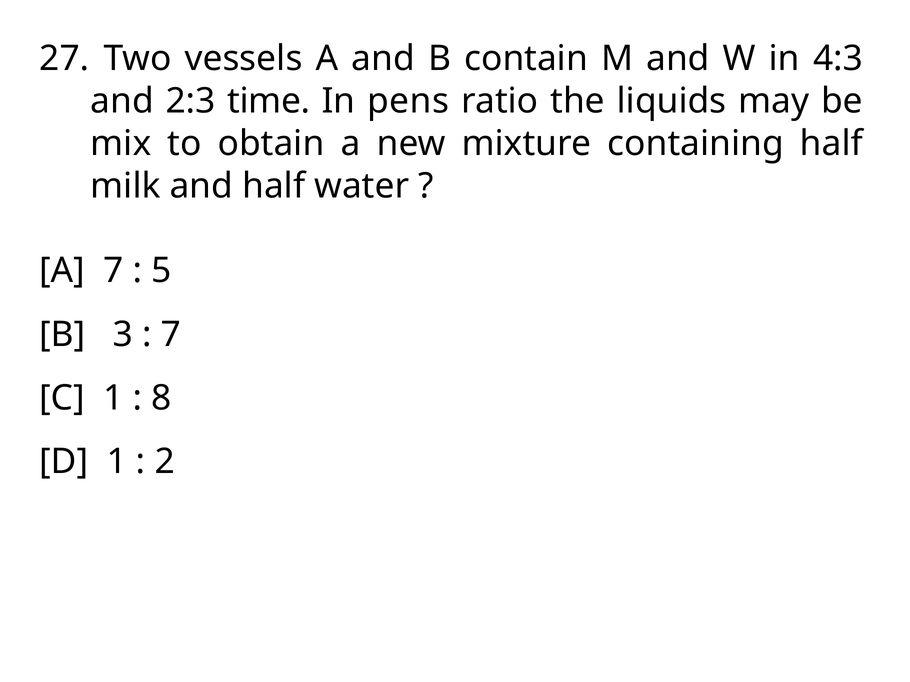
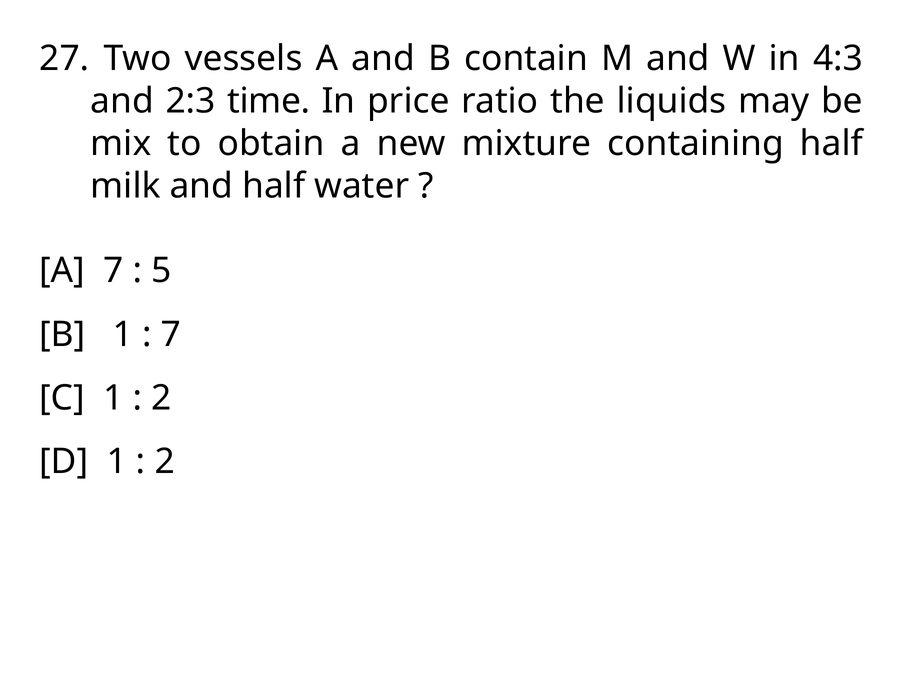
pens: pens -> price (408, 101)
B 3: 3 -> 1 (123, 335)
8: 8 -> 2 (161, 398)
